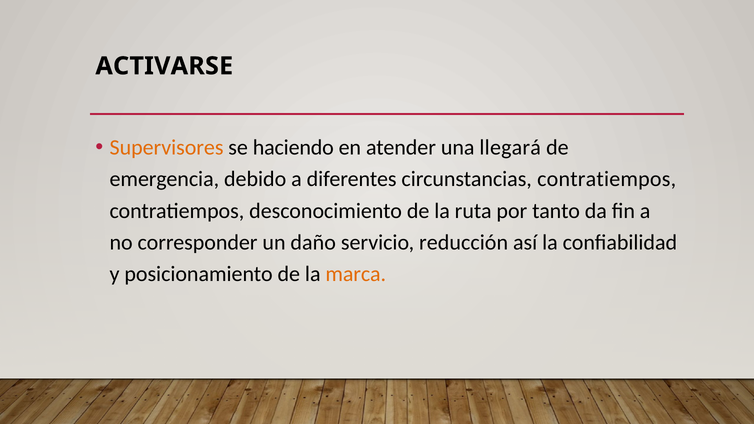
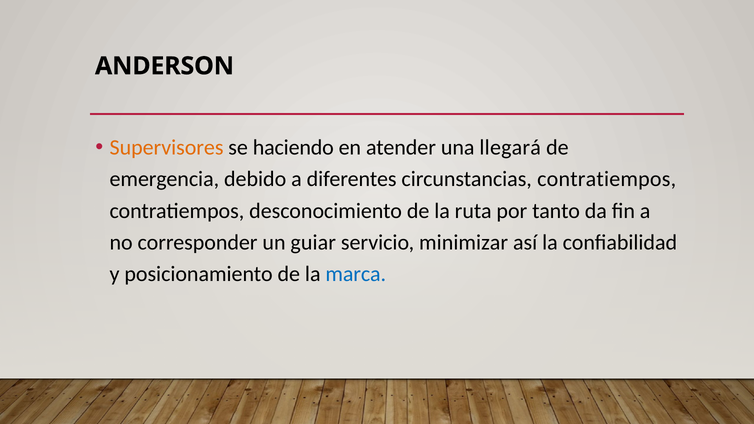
ACTIVARSE: ACTIVARSE -> ANDERSON (165, 66)
daño: daño -> guiar (313, 243)
reducción: reducción -> minimizar (464, 243)
marca colour: orange -> blue (356, 274)
